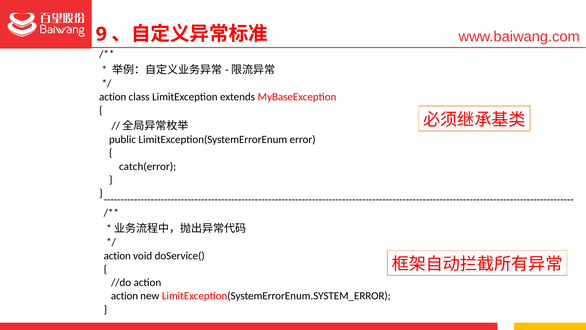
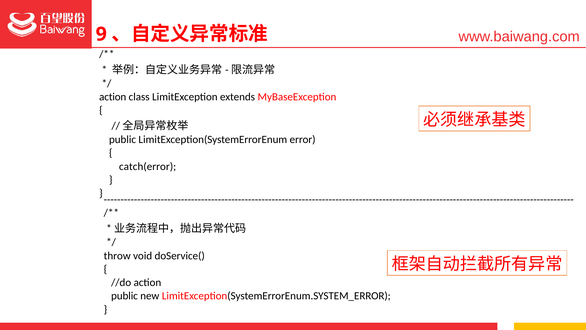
action: action -> throw (117, 255)
action: action -> public (125, 296)
